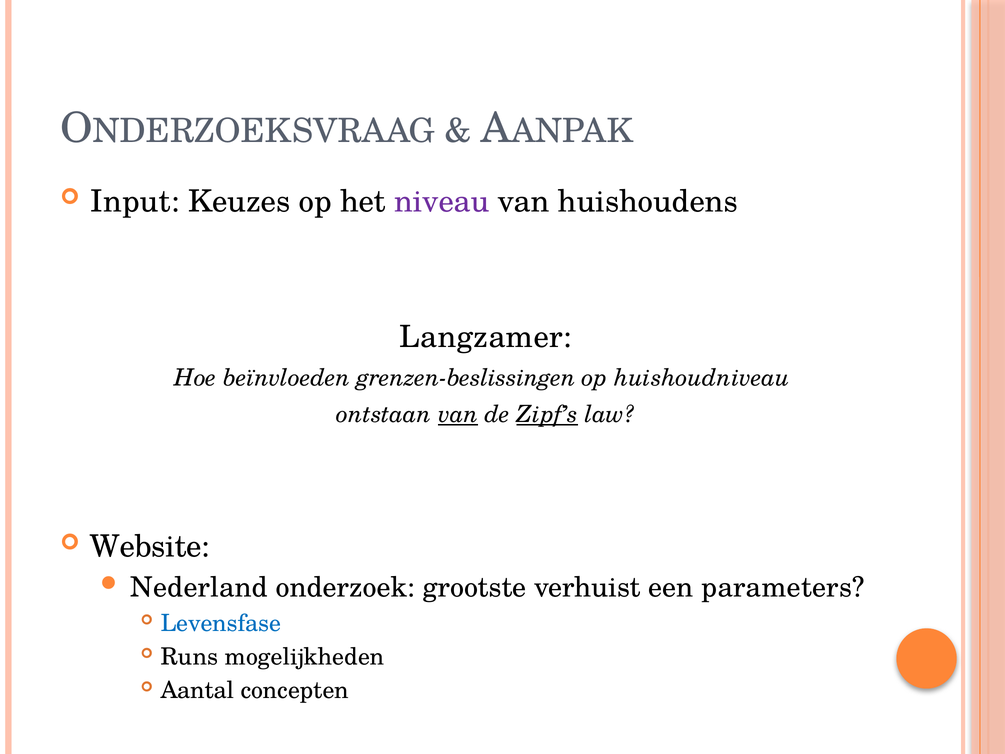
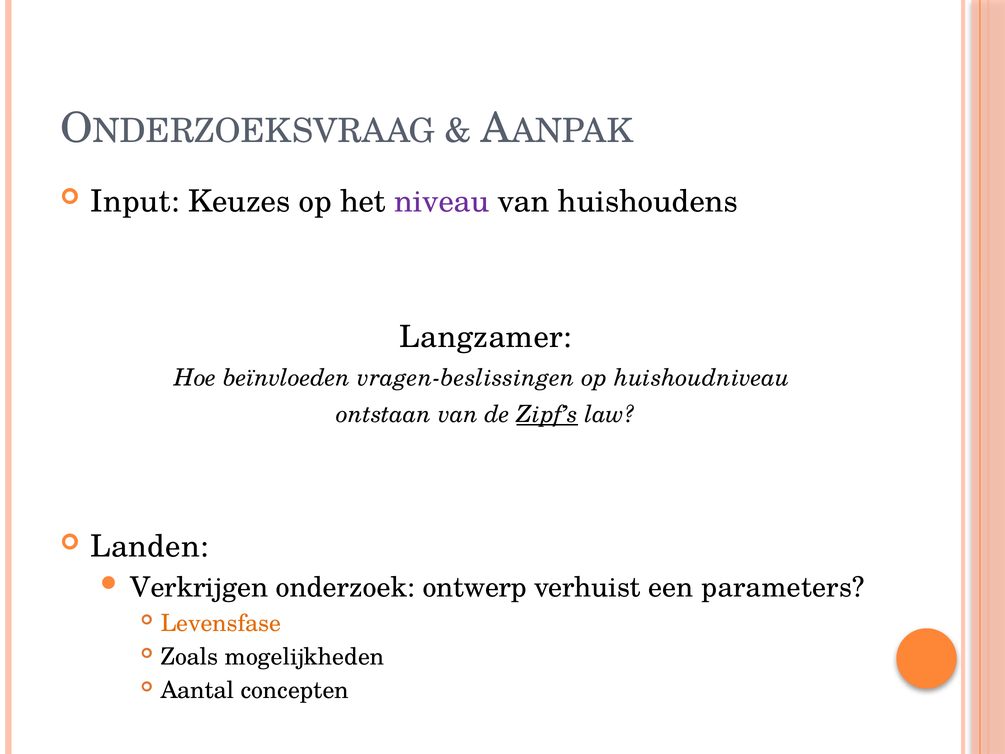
grenzen-beslissingen: grenzen-beslissingen -> vragen-beslissingen (466, 378)
van underline: present -> none (458, 415)
Website: Website -> Landen (149, 546)
Nederland: Nederland -> Verkrijgen (199, 587)
grootste: grootste -> ontwerp (475, 587)
Levensfase colour: blue -> orange (221, 623)
Runs: Runs -> Zoals (190, 657)
